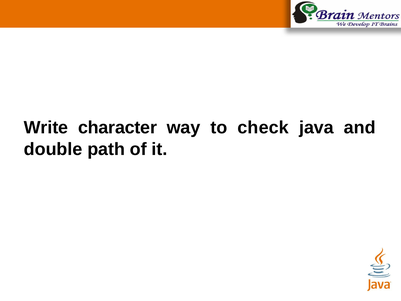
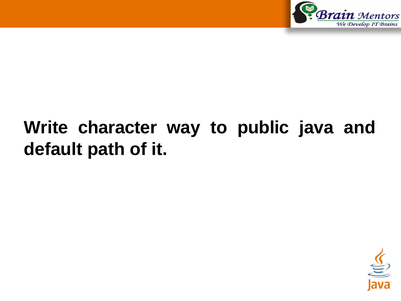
check: check -> public (263, 128)
double: double -> default (53, 149)
